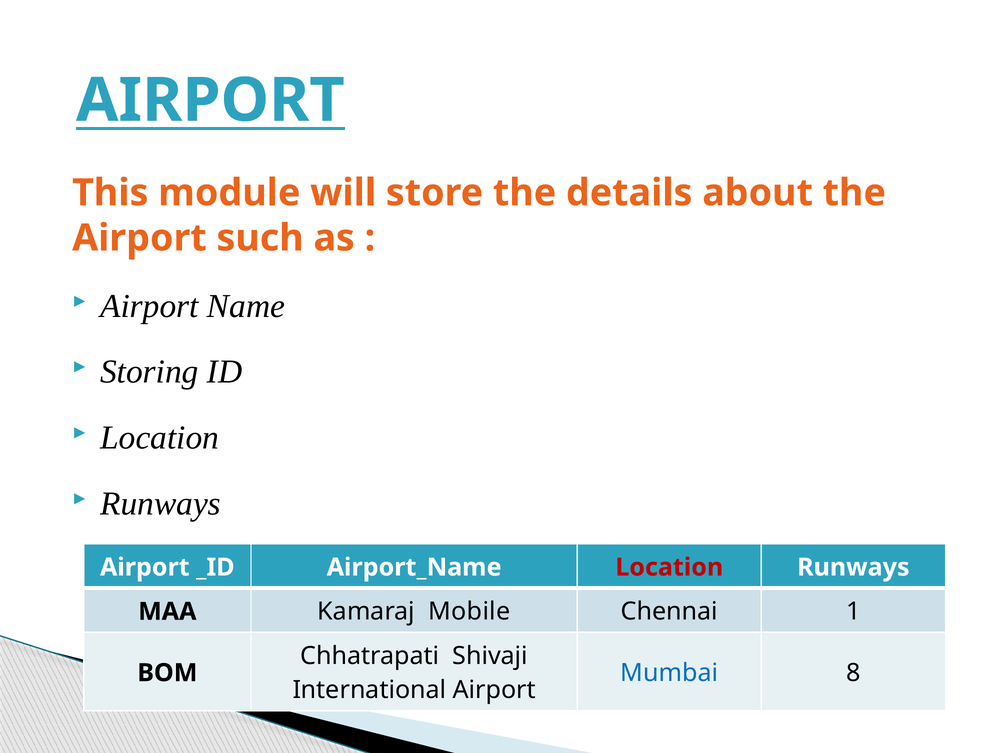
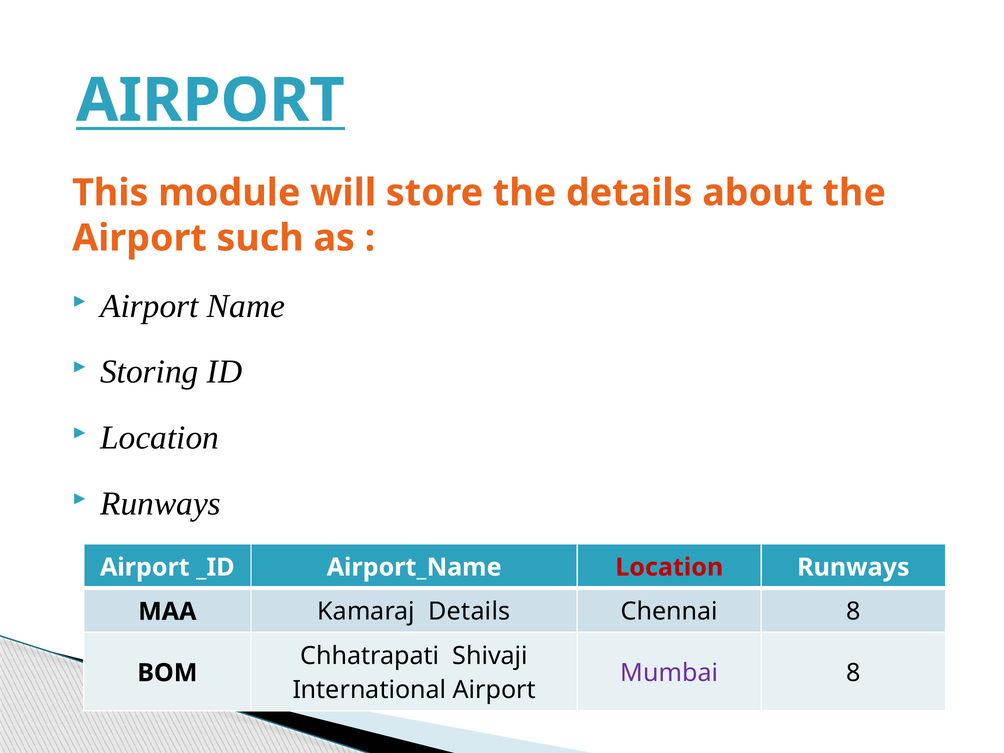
Kamaraj Mobile: Mobile -> Details (469, 612)
Chennai 1: 1 -> 8 (853, 612)
Mumbai colour: blue -> purple (669, 673)
